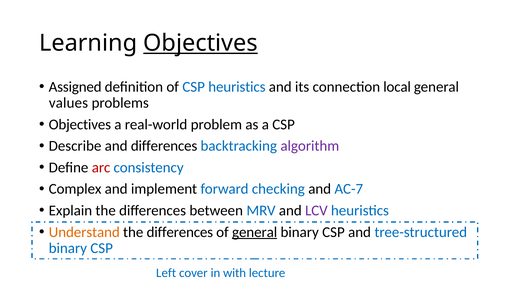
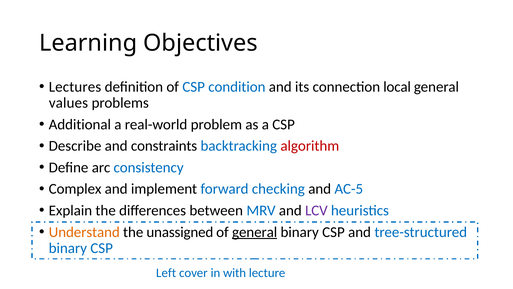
Objectives underline: present -> none (200, 43)
Assigned: Assigned -> Lectures (75, 87)
CSP heuristics: heuristics -> condition (237, 87)
Objectives: Objectives -> Additional (80, 124)
and differences: differences -> constraints (164, 146)
algorithm colour: purple -> red (310, 146)
arc colour: red -> black (101, 167)
AC-7: AC-7 -> AC-5 (349, 189)
differences: differences -> unassigned (180, 232)
